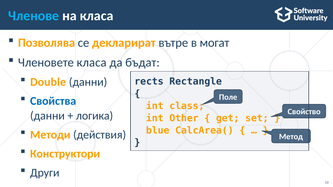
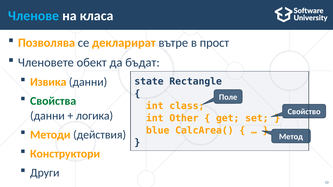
могат: могат -> прост (214, 43)
Членовете класа: класа -> обект (92, 63)
Double: Double -> Извика (48, 82)
rects: rects -> state (149, 82)
Свойства colour: blue -> green (53, 101)
